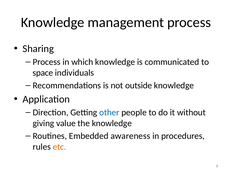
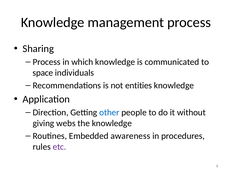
outside: outside -> entities (139, 85)
value: value -> webs (66, 123)
etc colour: orange -> purple (59, 147)
